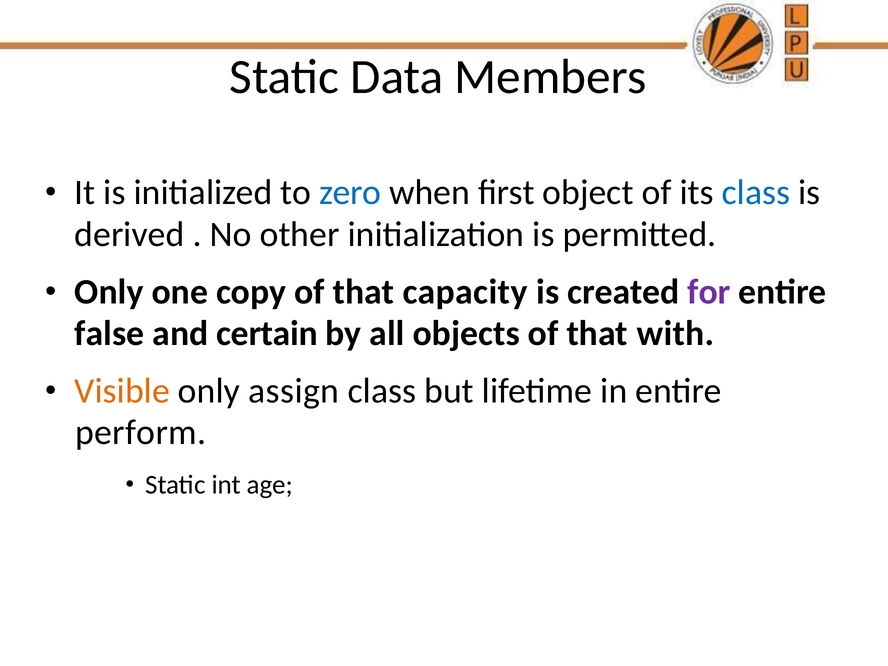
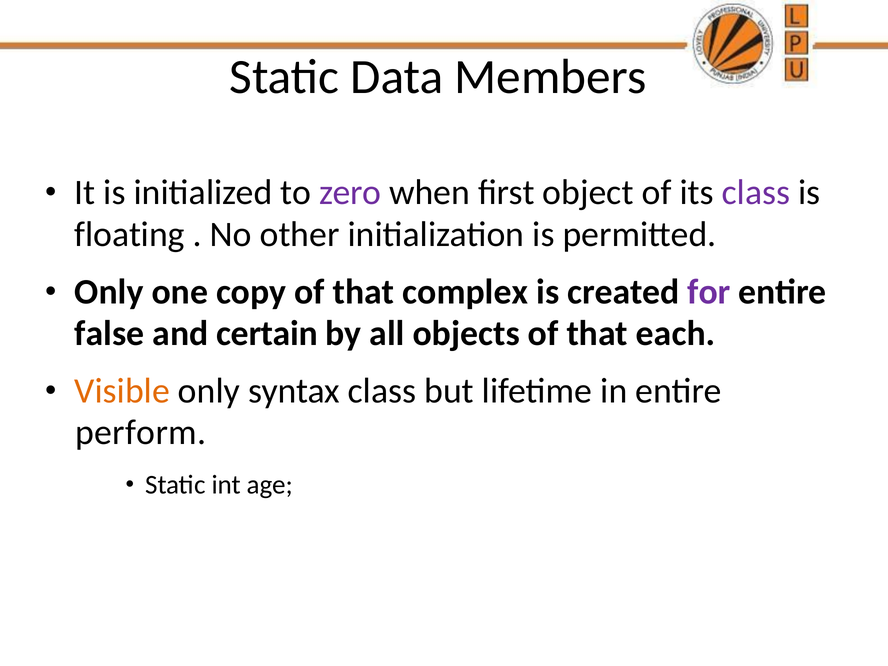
zero colour: blue -> purple (350, 193)
class colour: blue -> purple (756, 193)
derived: derived -> floating (129, 234)
capacity: capacity -> complex (465, 292)
with: with -> each (676, 333)
assign: assign -> syntax (294, 391)
